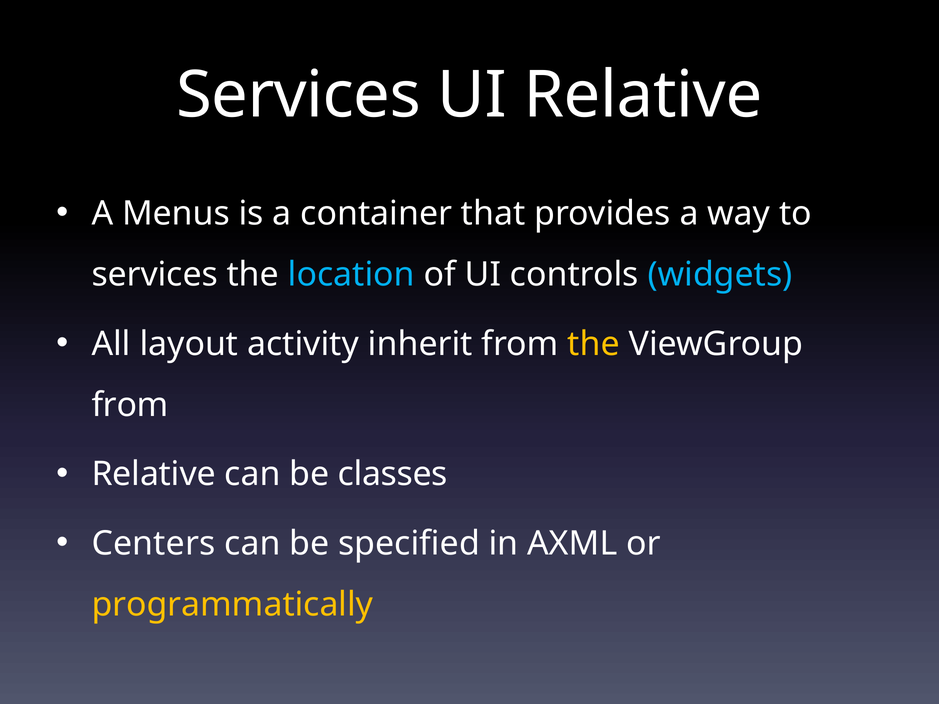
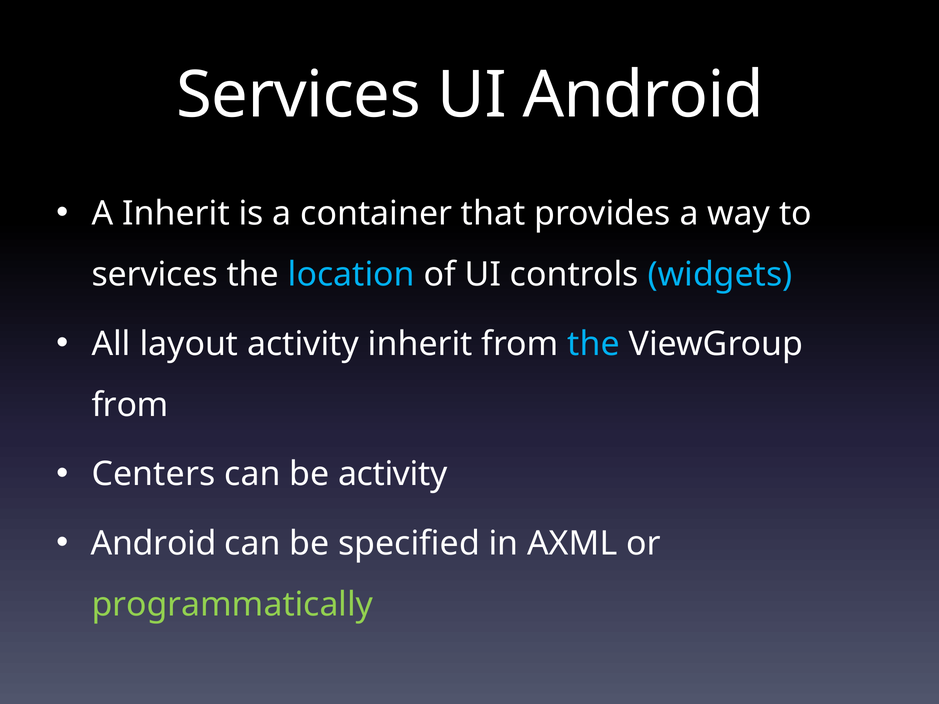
UI Relative: Relative -> Android (643, 95)
A Menus: Menus -> Inherit (176, 214)
the colour: yellow -> light blue (594, 344)
Relative: Relative -> Centers (153, 474)
be classes: classes -> activity (393, 474)
Centers: Centers -> Android (154, 544)
programmatically colour: yellow -> light green (232, 605)
